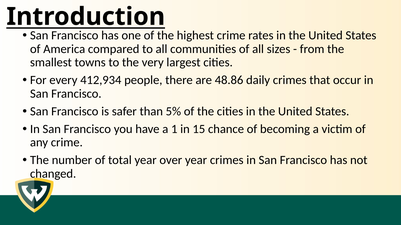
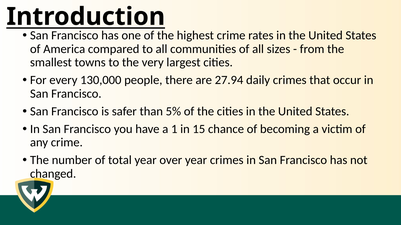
412,934: 412,934 -> 130,000 (101, 80)
48.86: 48.86 -> 27.94 (229, 80)
